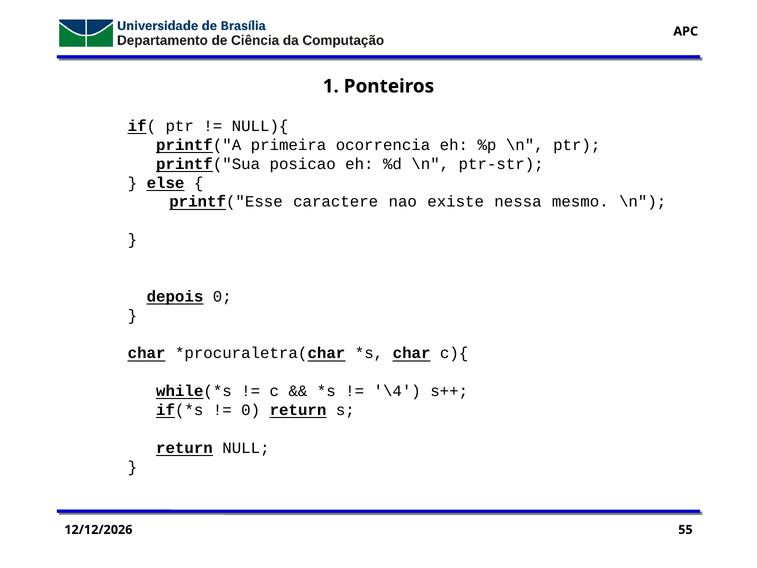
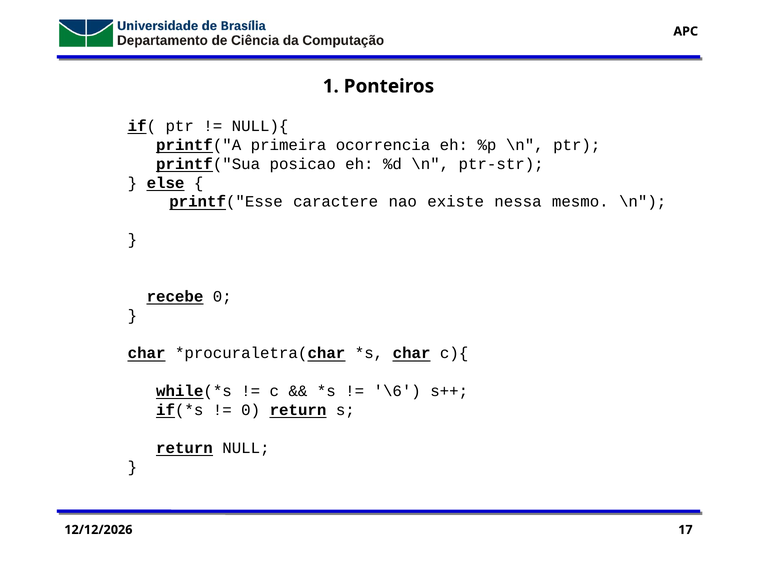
depois: depois -> recebe (175, 296)
\4: \4 -> \6 (397, 391)
55: 55 -> 17 (685, 530)
